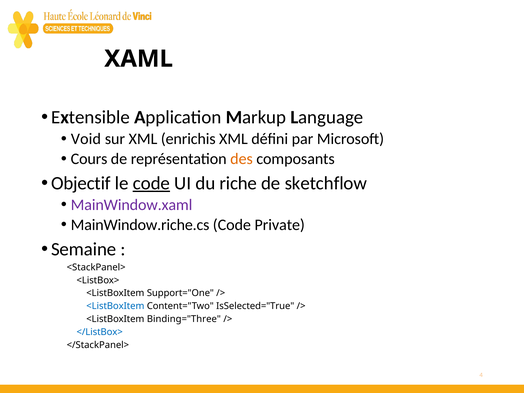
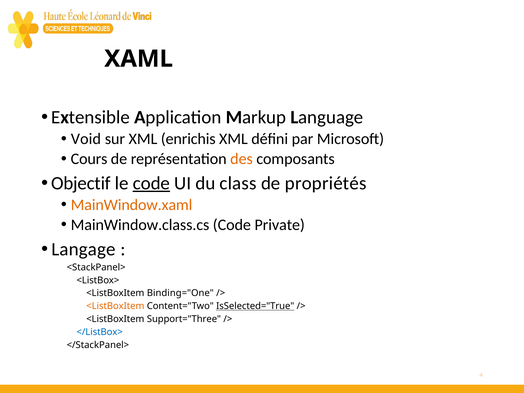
riche: riche -> class (238, 183)
sketchflow: sketchflow -> propriétés (326, 183)
MainWindow.xaml colour: purple -> orange (132, 205)
MainWindow.riche.cs: MainWindow.riche.cs -> MainWindow.class.cs (140, 225)
Semaine: Semaine -> Langage (84, 249)
Support="One: Support="One -> Binding="One (180, 293)
<ListBoxItem colour: blue -> orange (115, 306)
IsSelected="True underline: none -> present (255, 306)
Binding="Three: Binding="Three -> Support="Three (184, 319)
